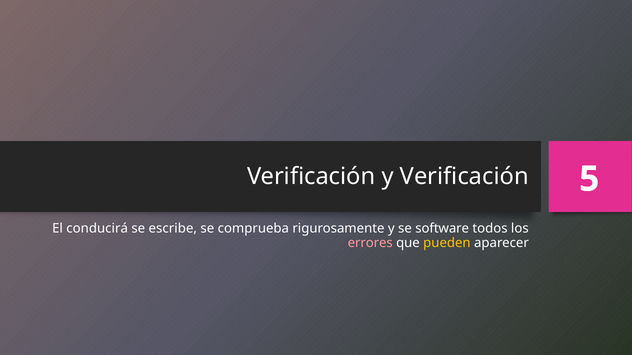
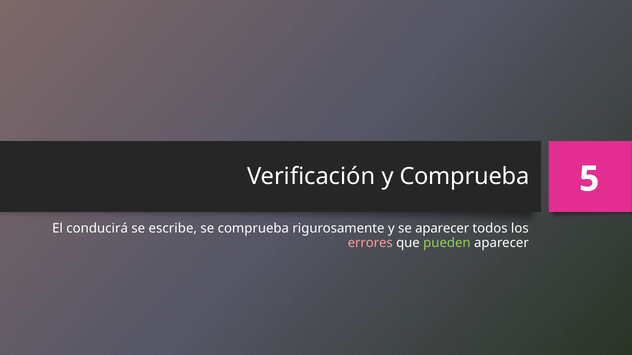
y Verificación: Verificación -> Comprueba (464, 177)
se software: software -> aparecer (442, 229)
pueden colour: yellow -> light green (447, 243)
